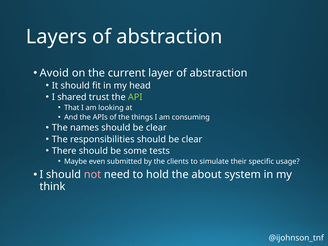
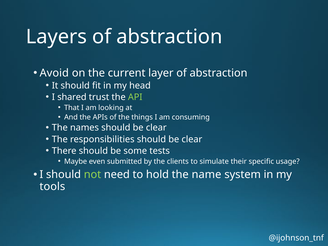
not colour: pink -> light green (92, 175)
about: about -> name (206, 175)
think: think -> tools (52, 186)
